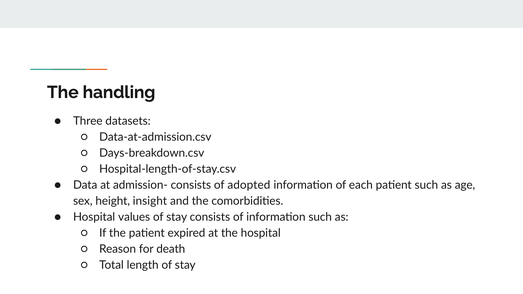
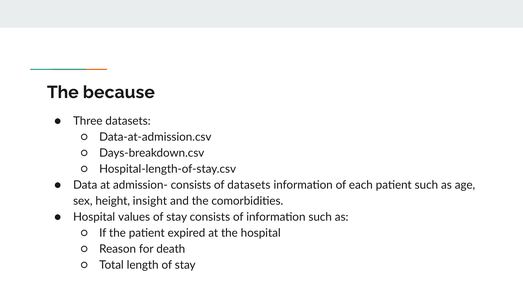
handling: handling -> because (119, 92)
of adopted: adopted -> datasets (249, 185)
